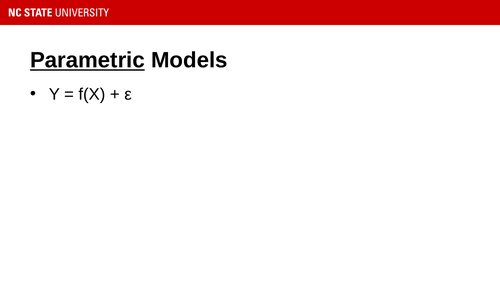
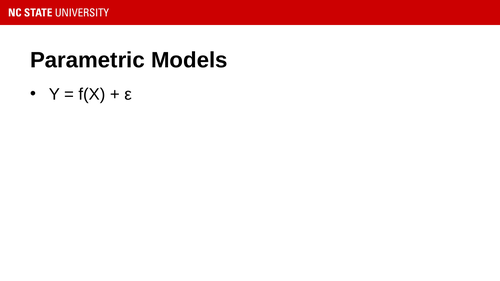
Parametric underline: present -> none (87, 60)
